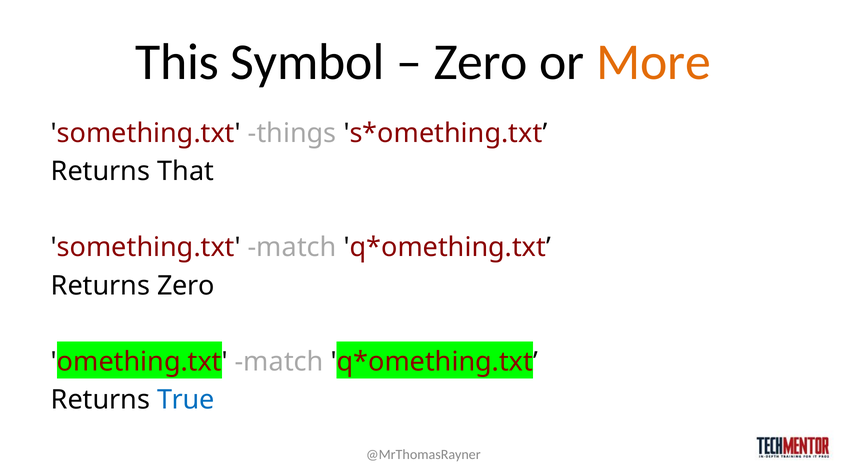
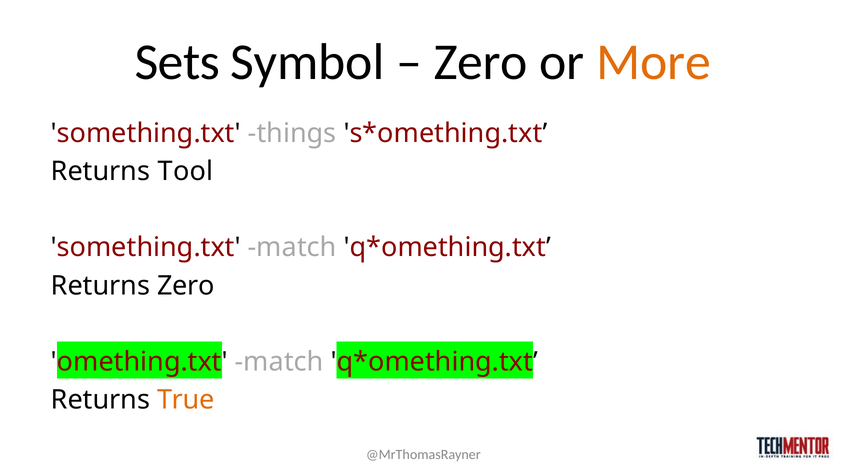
This: This -> Sets (177, 62)
That: That -> Tool (186, 172)
True colour: blue -> orange (186, 400)
